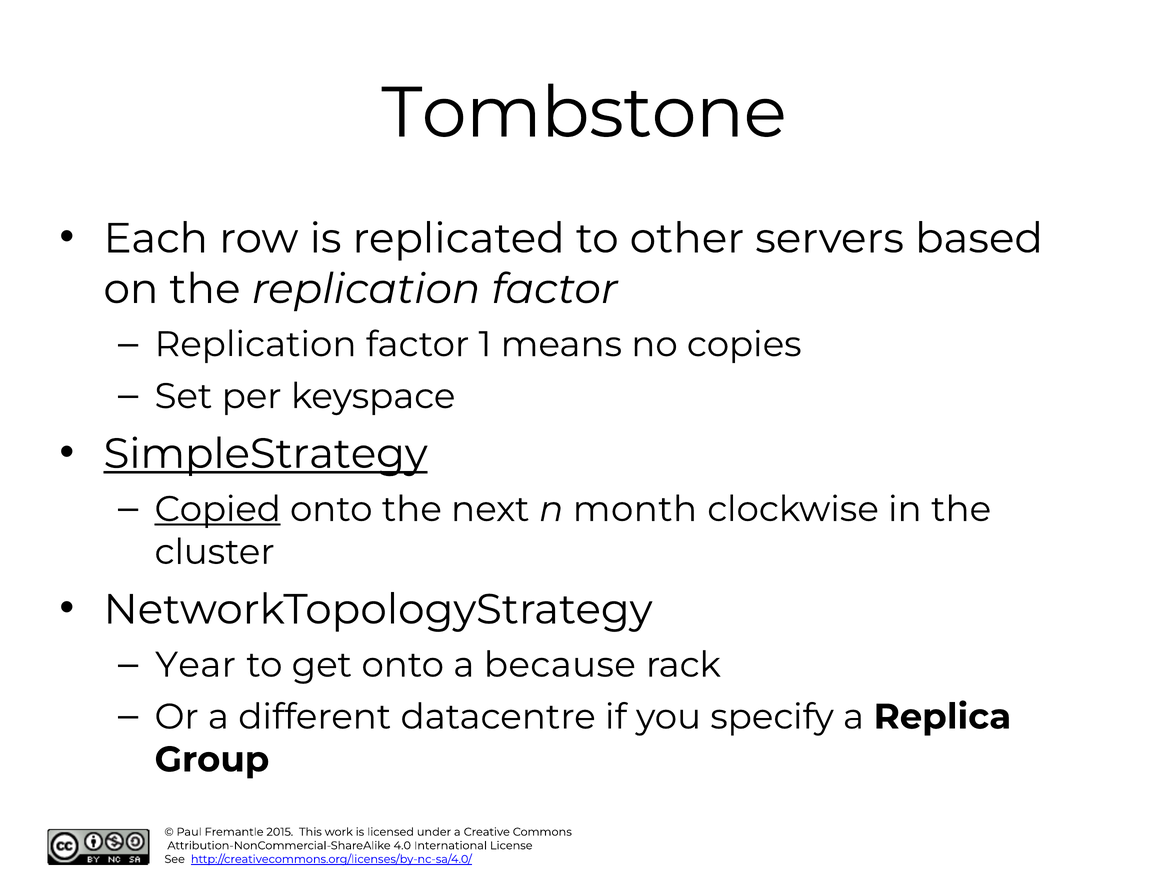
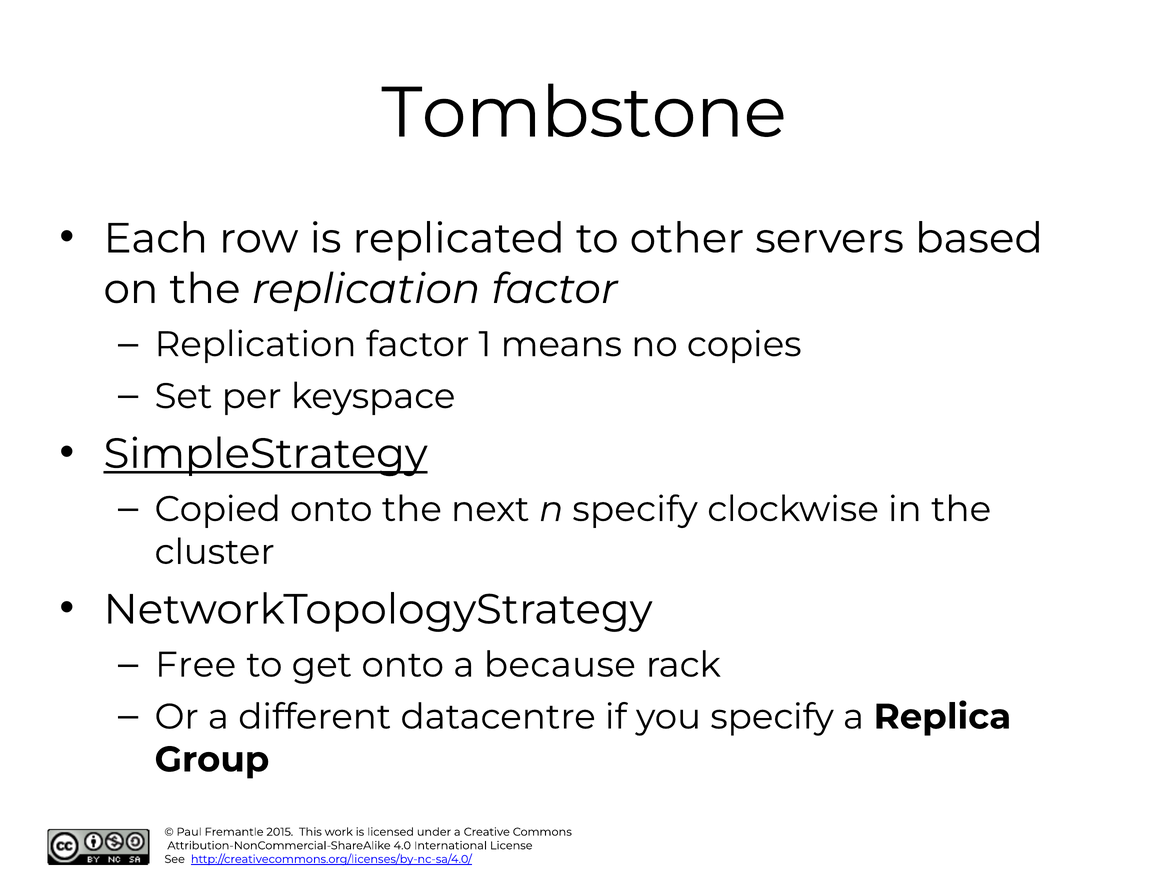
Copied underline: present -> none (218, 509)
n month: month -> specify (635, 509)
Year: Year -> Free (196, 665)
